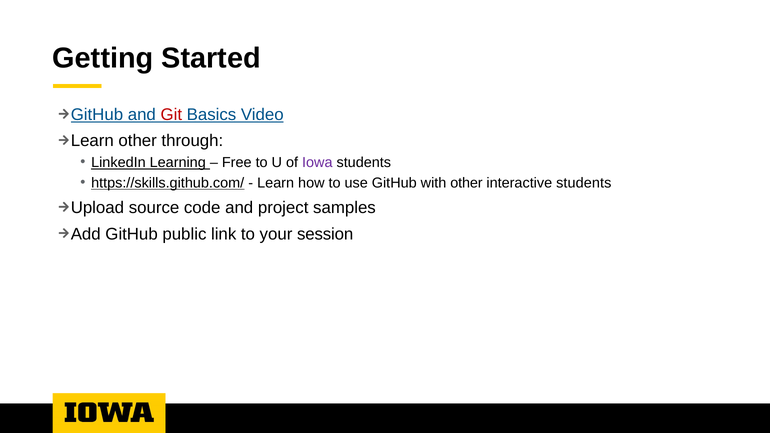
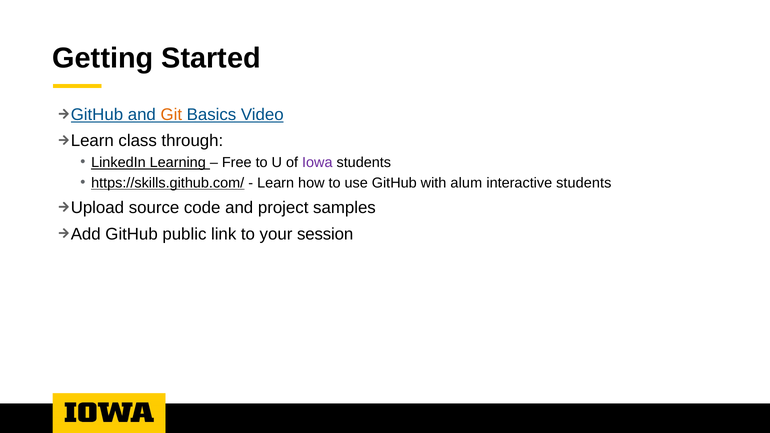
Git colour: red -> orange (171, 115)
Learn other: other -> class (138, 141)
with other: other -> alum (466, 183)
